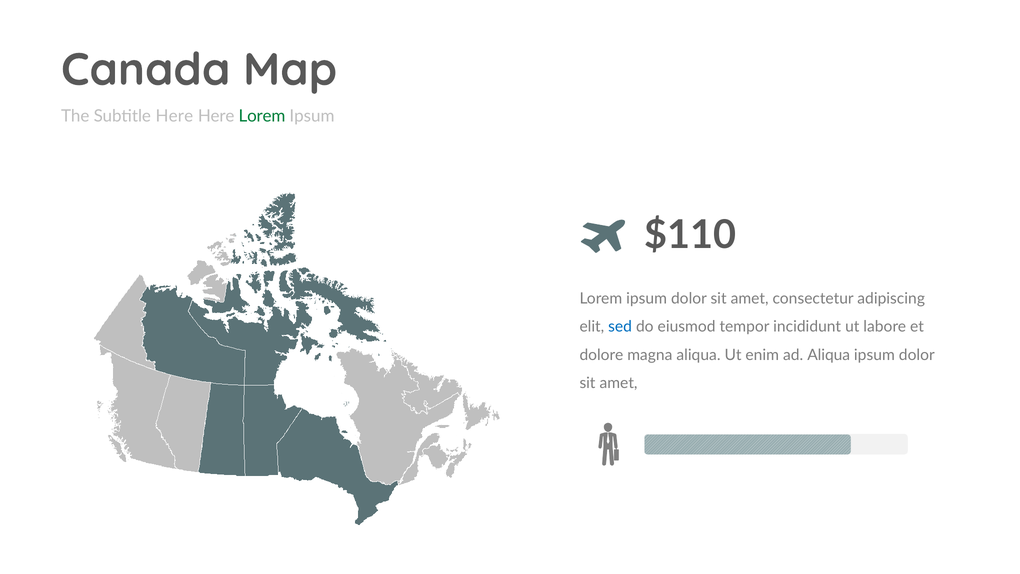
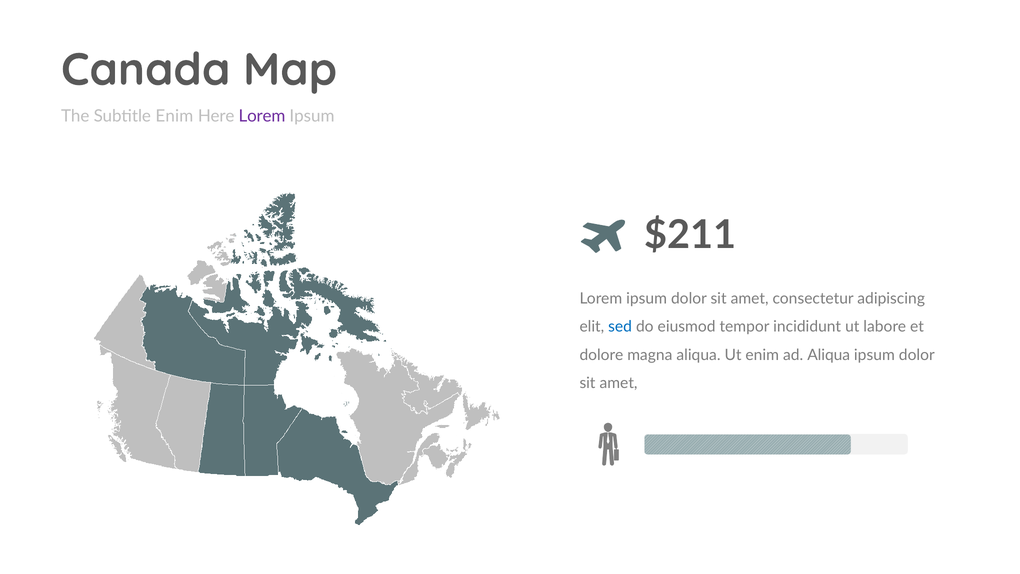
Subtitle Here: Here -> Enim (174, 116)
Lorem colour: green -> purple (262, 116)
$110: $110 -> $211 (690, 235)
